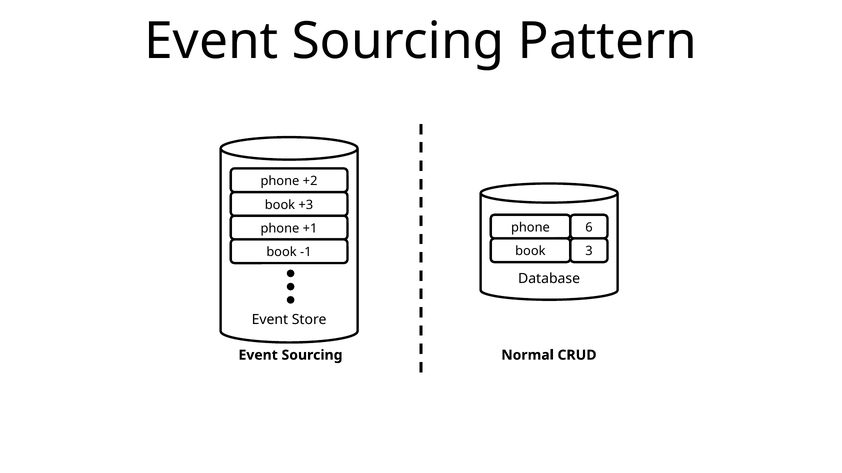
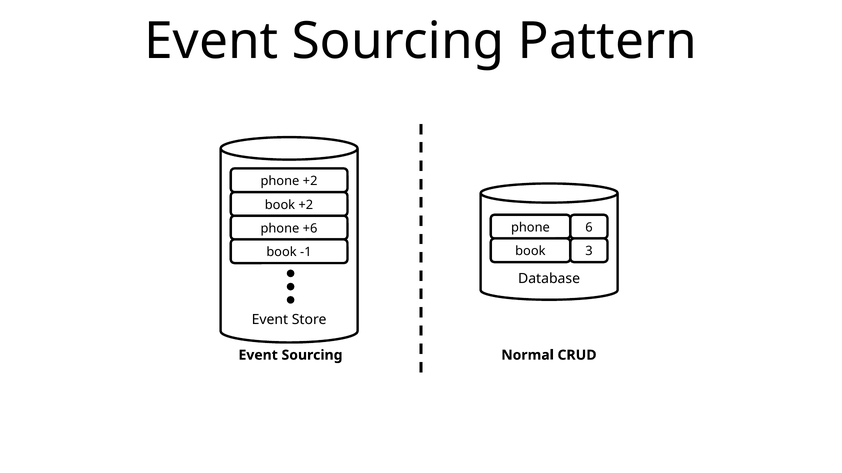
book +3: +3 -> +2 (306, 205)
+1: +1 -> +6 (310, 229)
